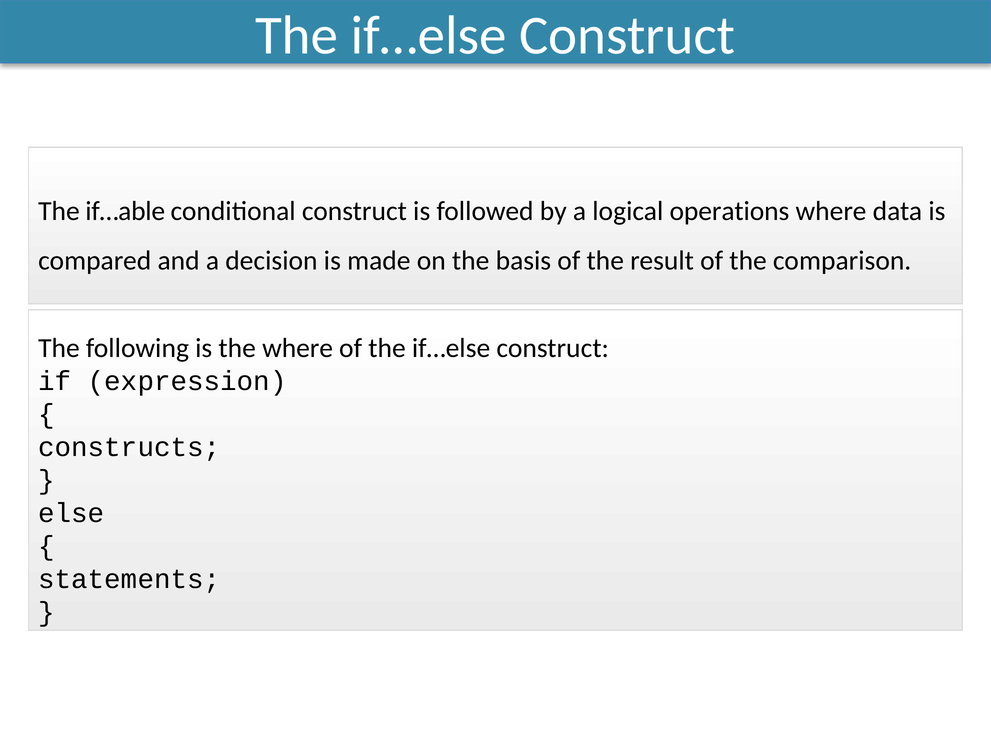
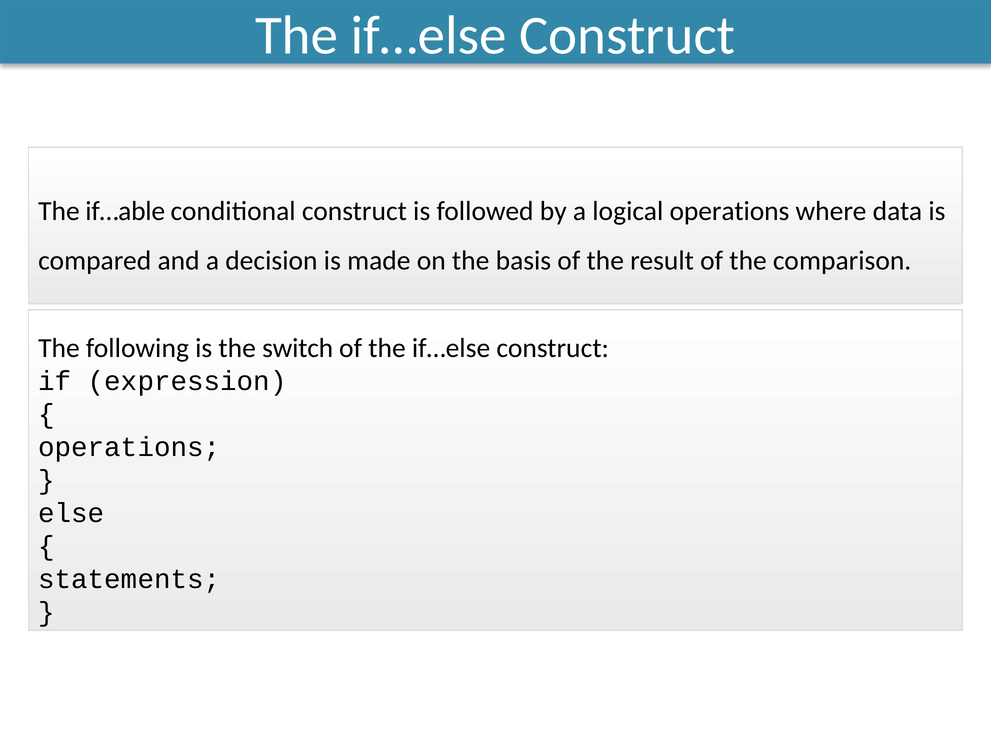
the where: where -> switch (298, 348)
constructs: constructs -> operations (129, 447)
